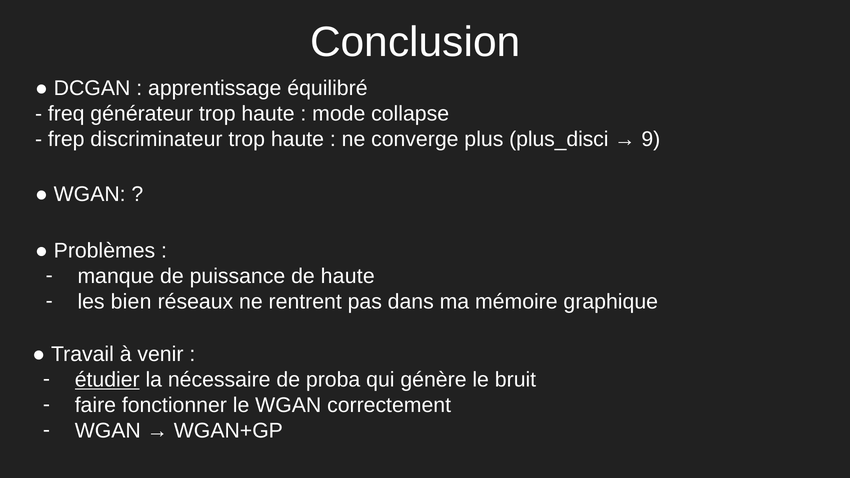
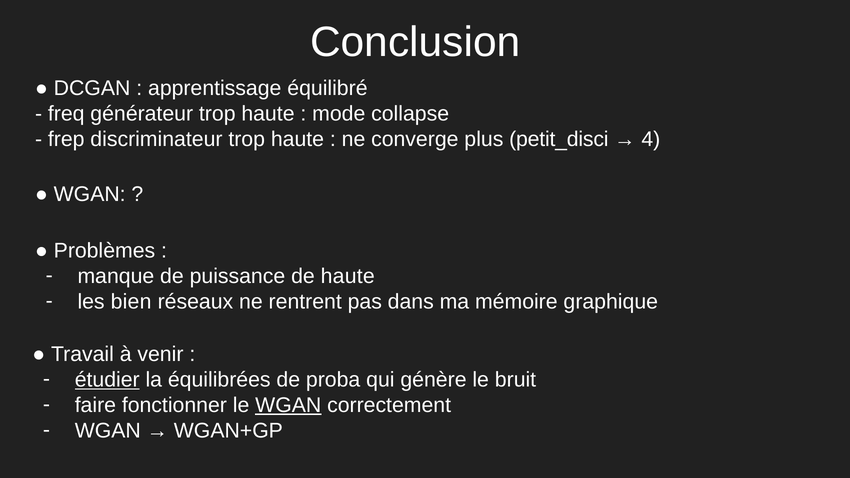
plus_disci: plus_disci -> petit_disci (559, 139)
9: 9 -> 4 (651, 139)
nécessaire: nécessaire -> équilibrées (219, 380)
WGAN underline: none -> present (288, 405)
